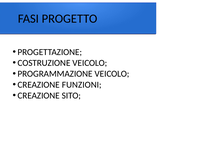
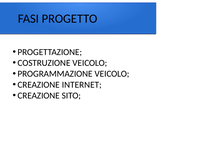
FUNZIONI: FUNZIONI -> INTERNET (82, 85)
